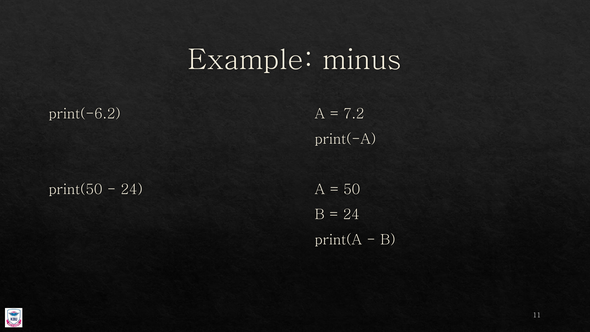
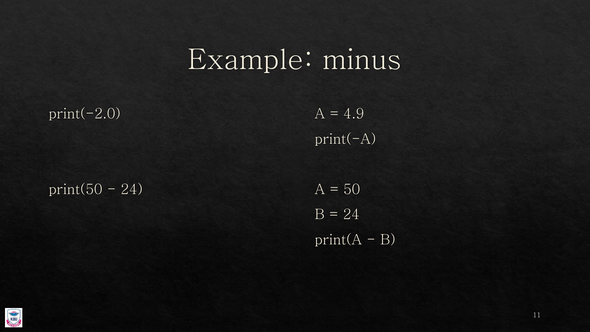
print(-6.2: print(-6.2 -> print(-2.0 (85, 114)
7.2: 7.2 -> 4.9 (354, 114)
